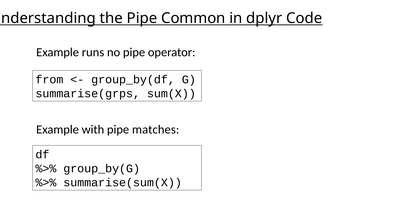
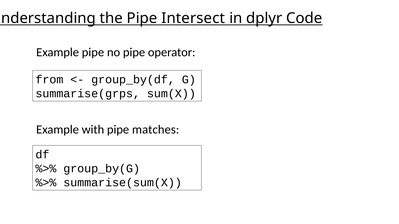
Common: Common -> Intersect (193, 18)
Example runs: runs -> pipe (93, 52)
